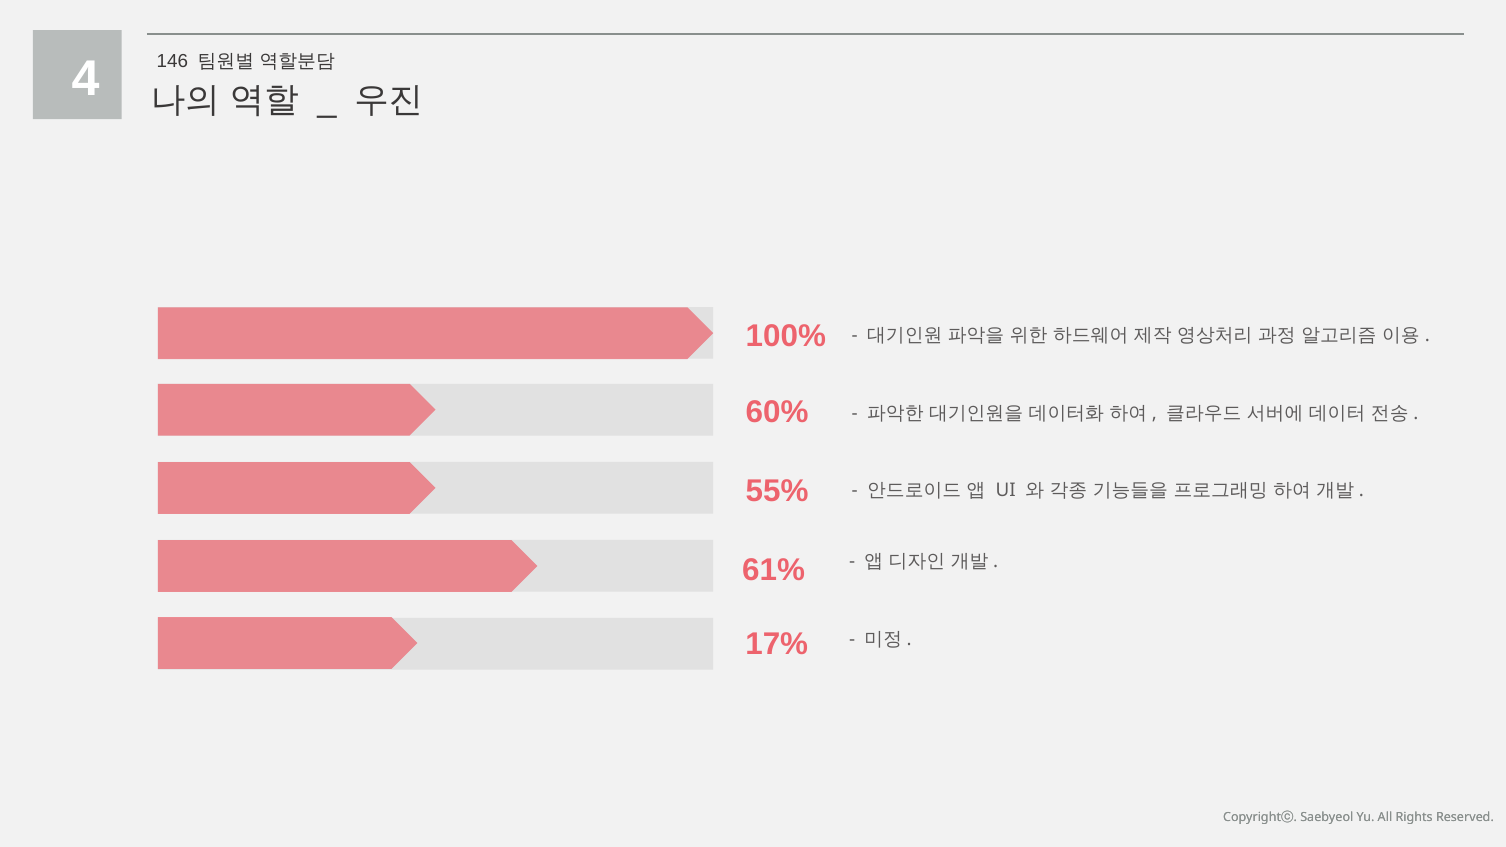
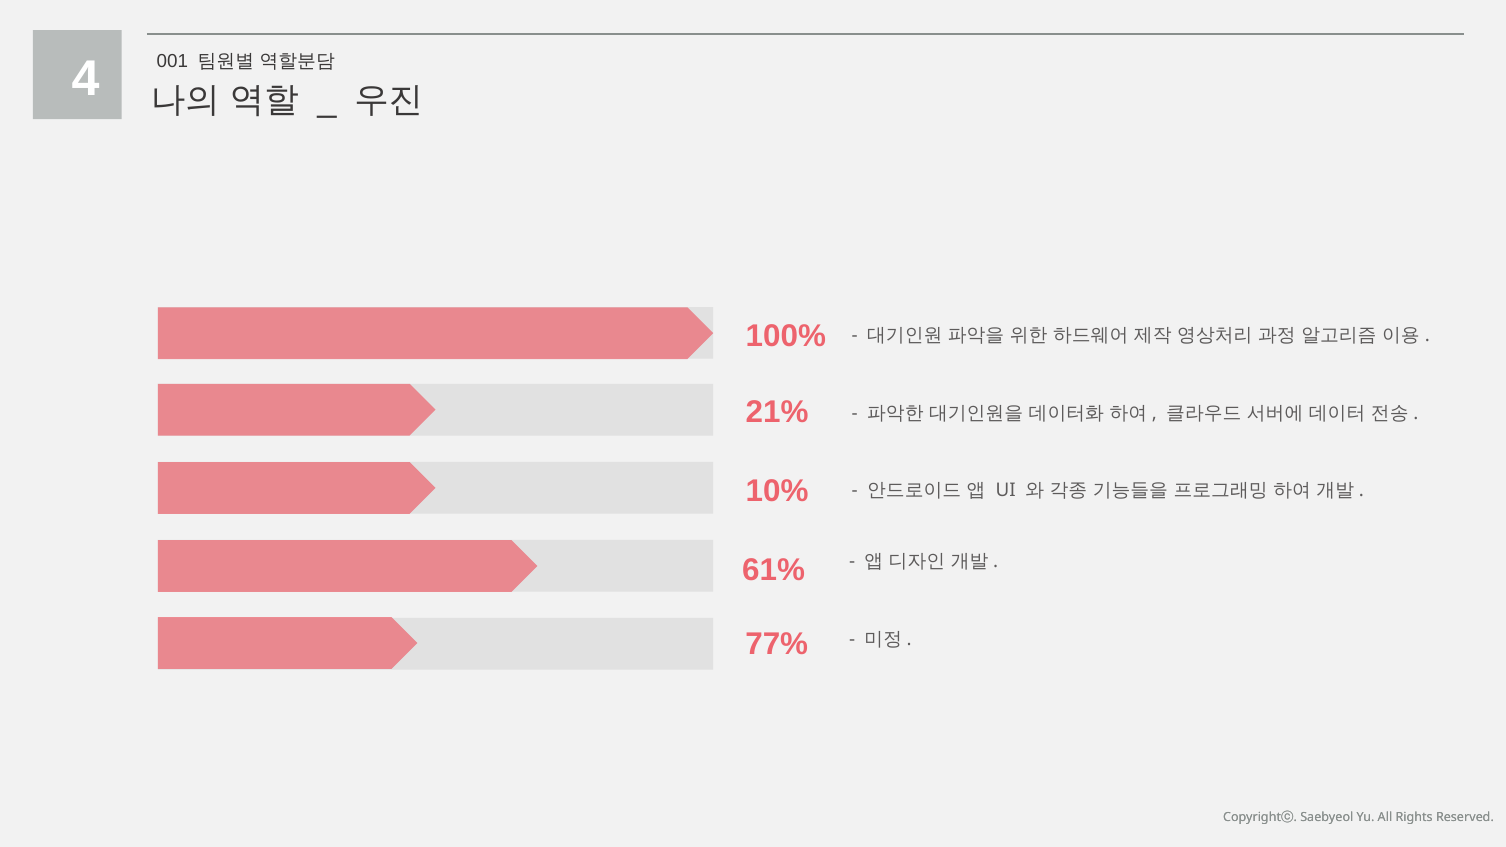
146: 146 -> 001 (172, 62)
60%: 60% -> 21% (777, 412)
55%: 55% -> 10% (777, 491)
17%: 17% -> 77% (777, 644)
